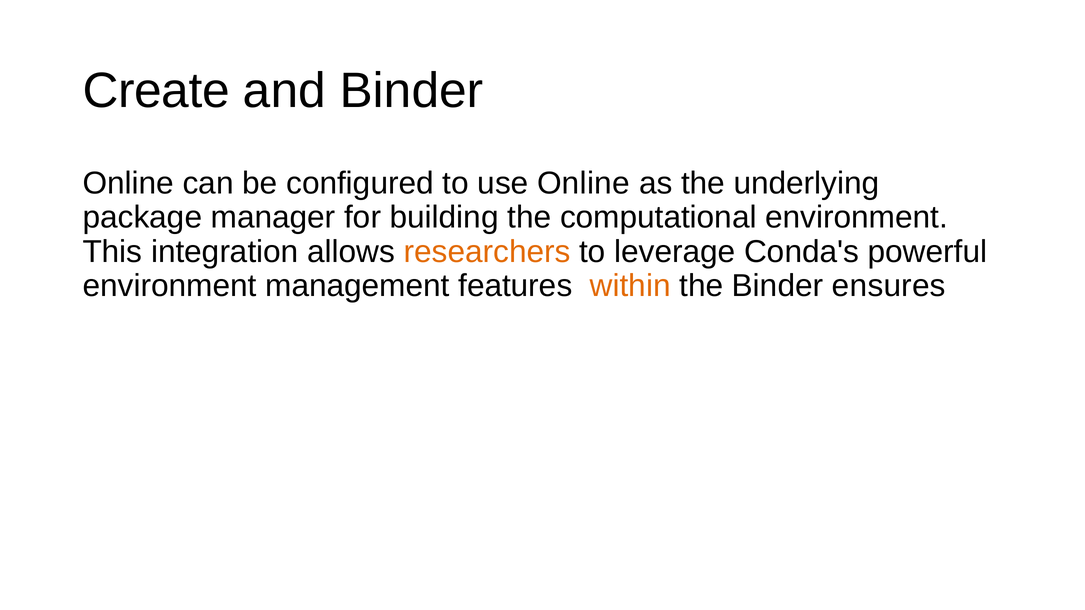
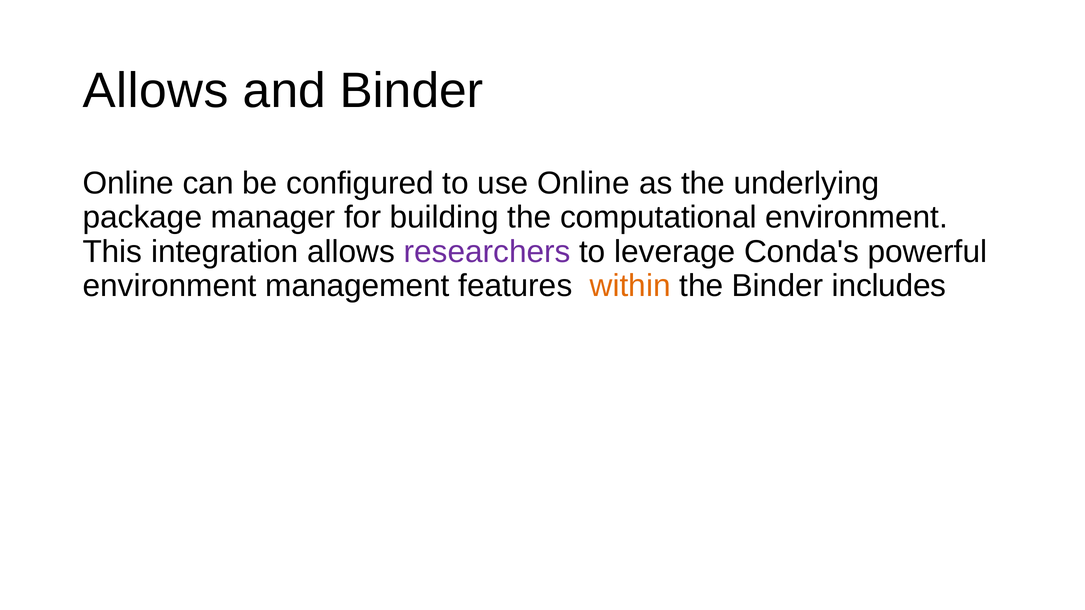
Create: Create -> Allows (156, 91)
researchers colour: orange -> purple (487, 252)
ensures: ensures -> includes (889, 286)
